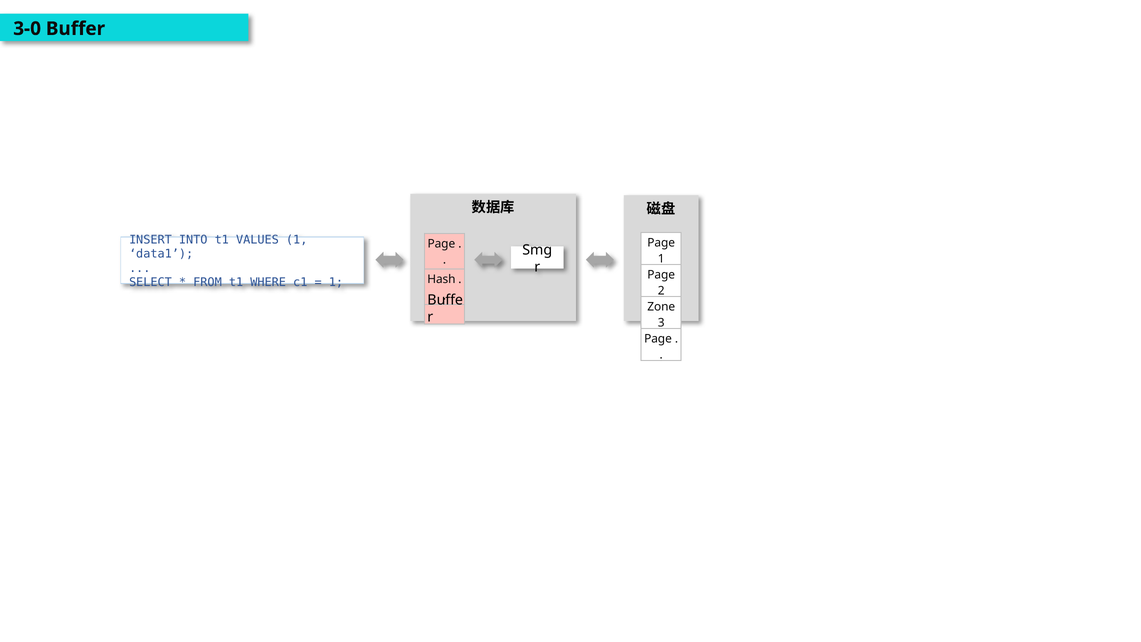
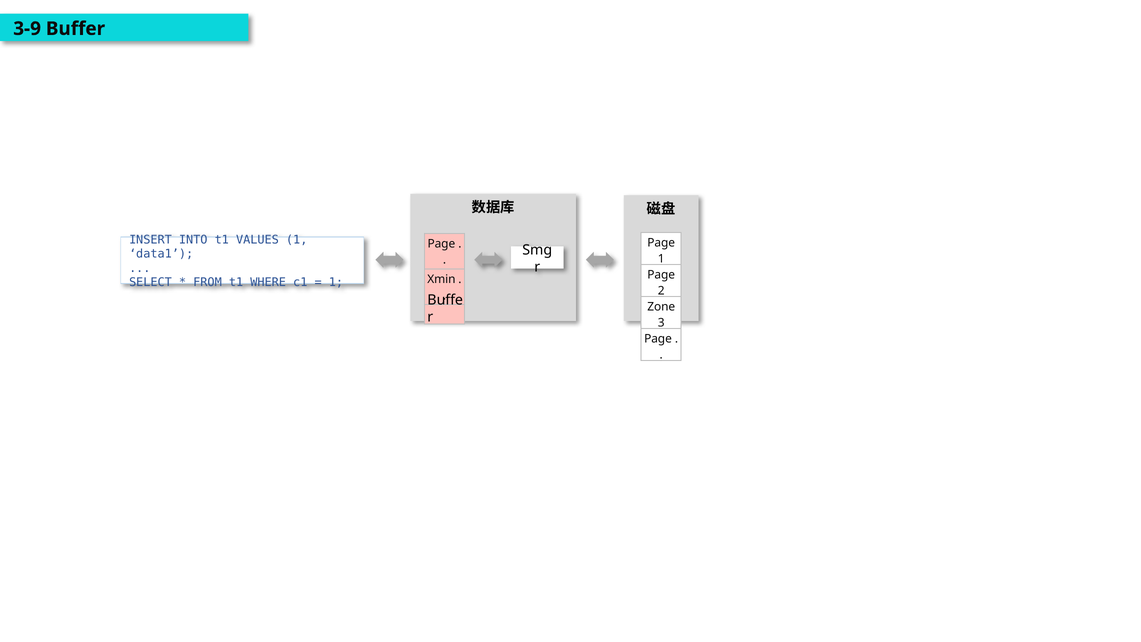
3-0: 3-0 -> 3-9 (27, 29)
Hash: Hash -> Xmin (441, 279)
